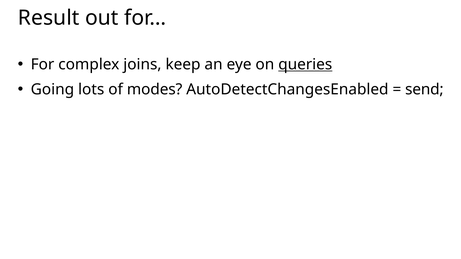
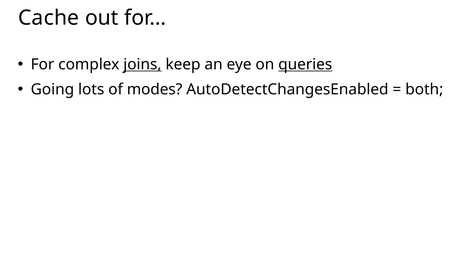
Result: Result -> Cache (49, 18)
joins underline: none -> present (142, 64)
send: send -> both (424, 90)
